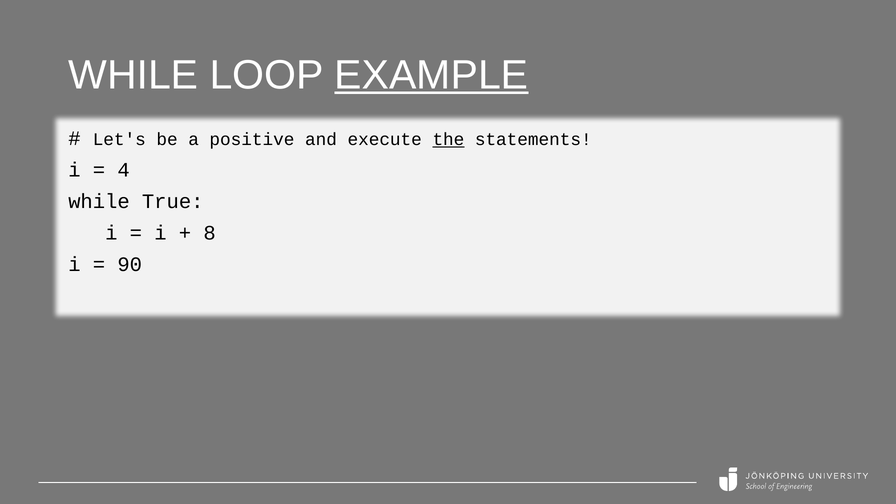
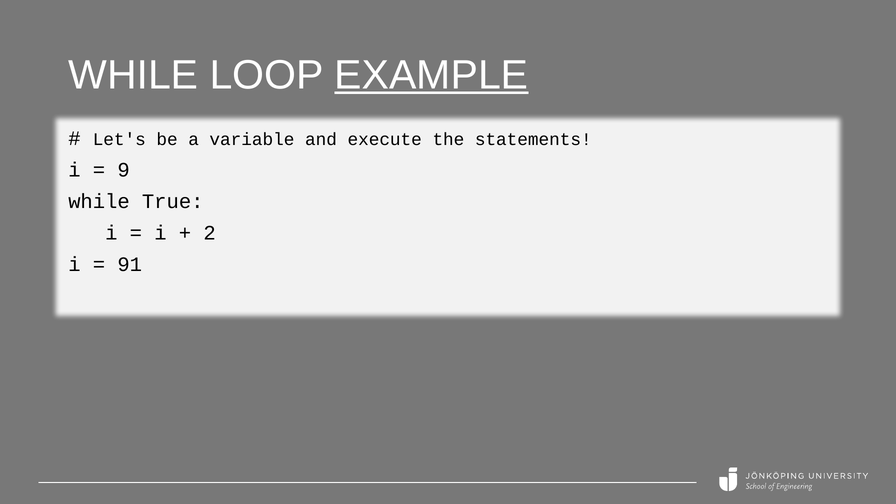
positive: positive -> variable (252, 139)
the underline: present -> none (448, 139)
4: 4 -> 9 (124, 170)
8: 8 -> 2 (210, 233)
90: 90 -> 91 (130, 265)
